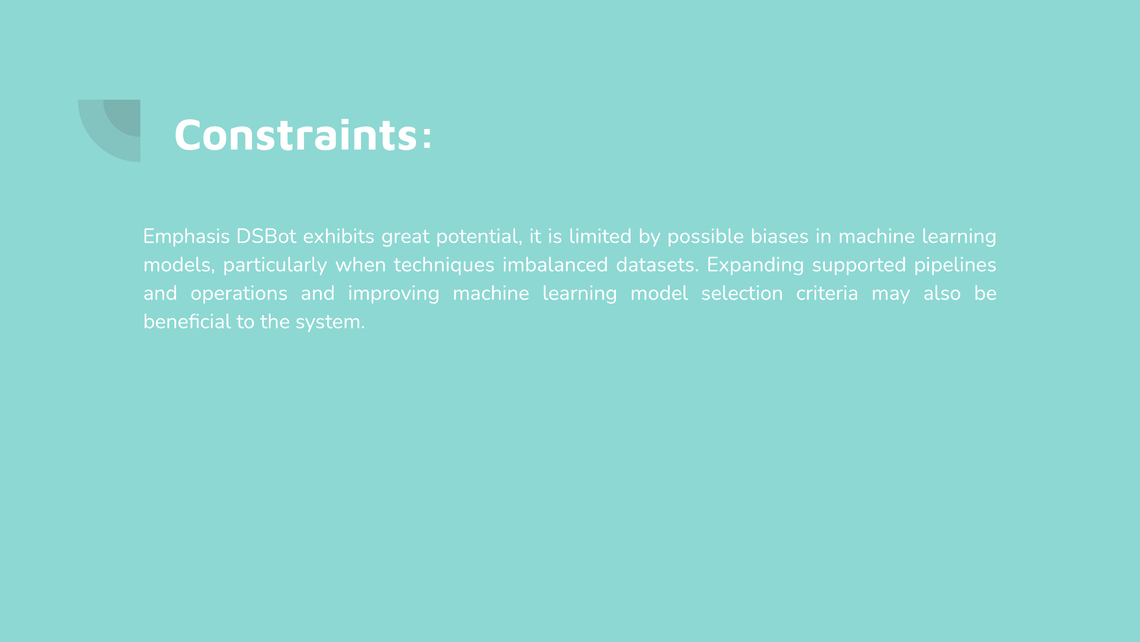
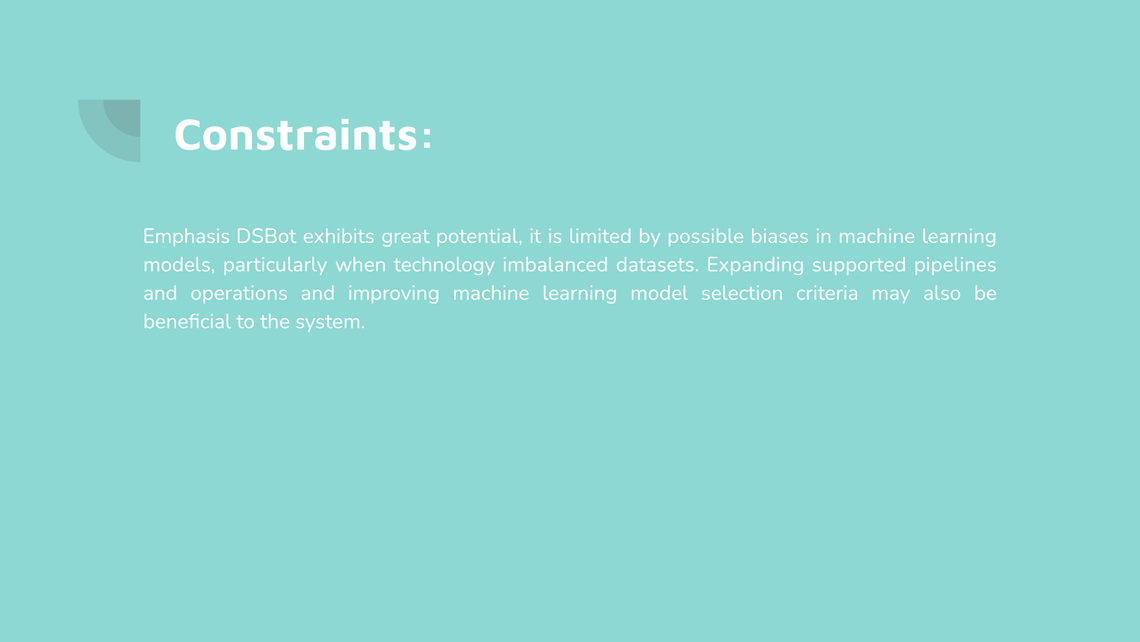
techniques: techniques -> technology (444, 264)
